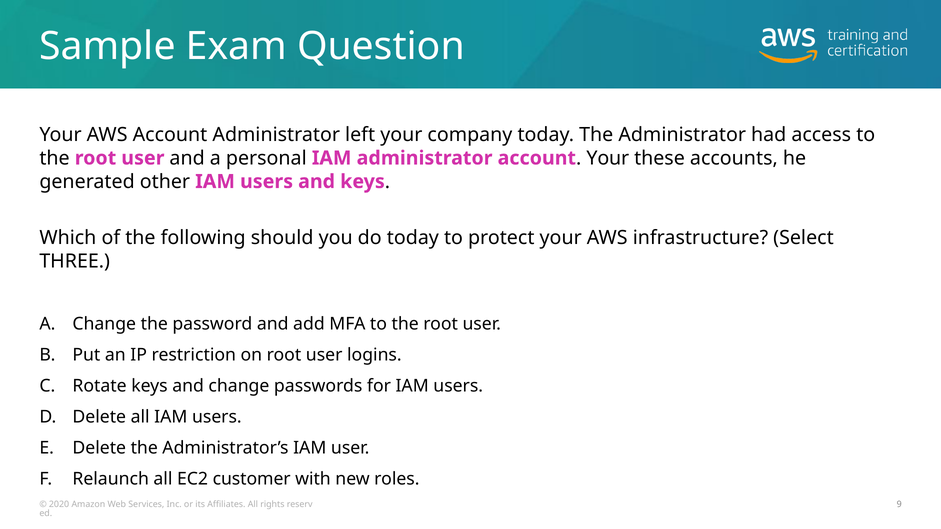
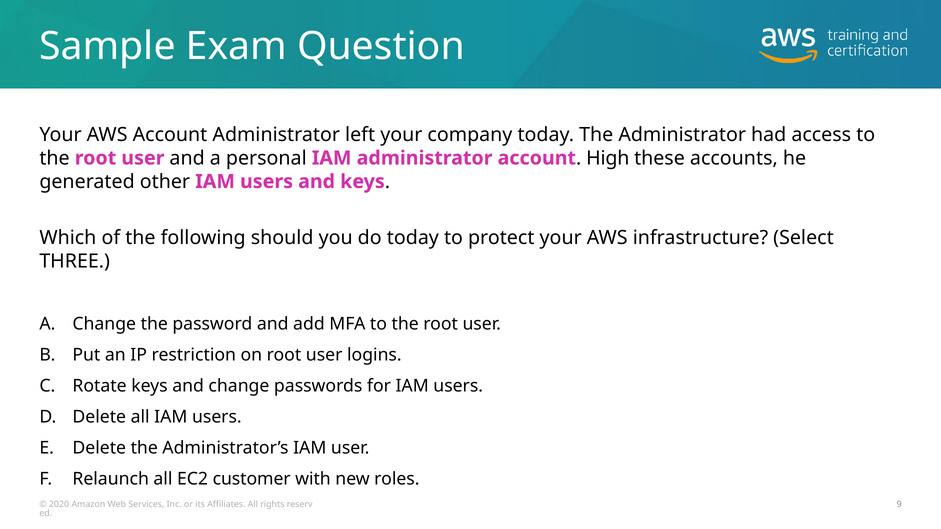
Your: Your -> High (608, 158)
